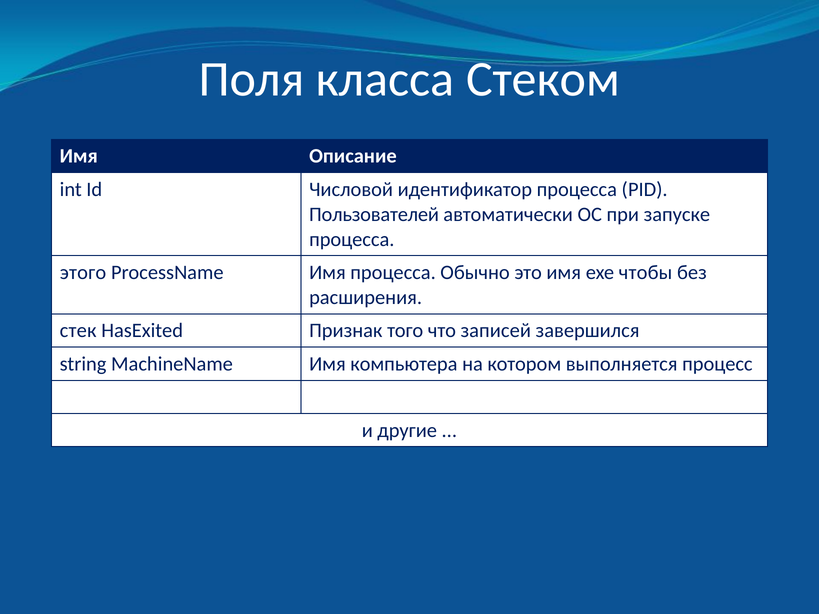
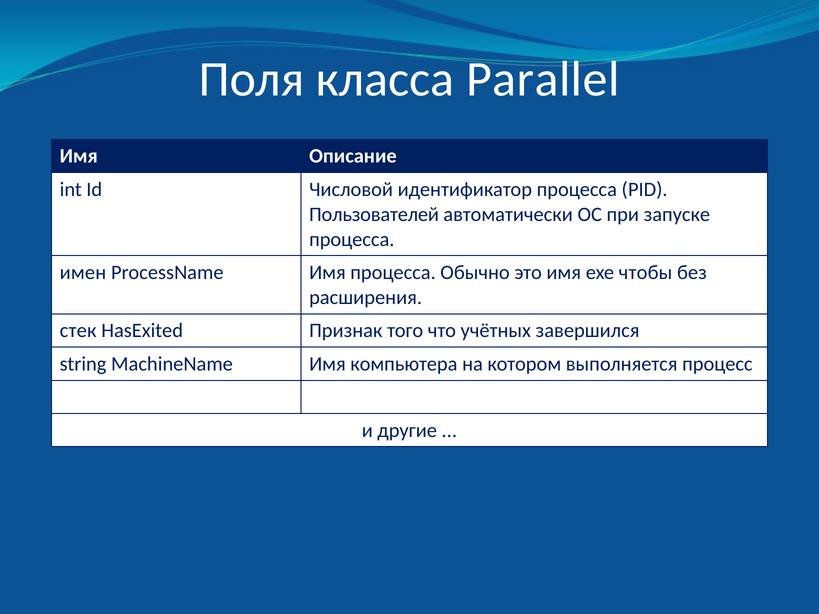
Стеком: Стеком -> Parallel (543, 79)
этого: этого -> имен (83, 273)
записей: записей -> учётных (496, 331)
